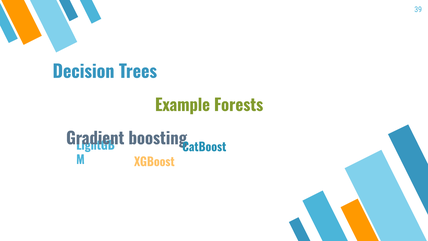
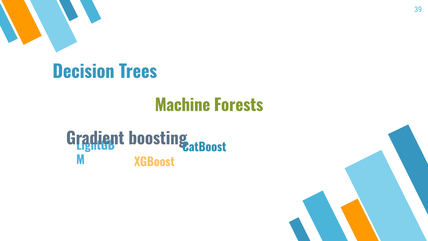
Example: Example -> Machine (183, 105)
